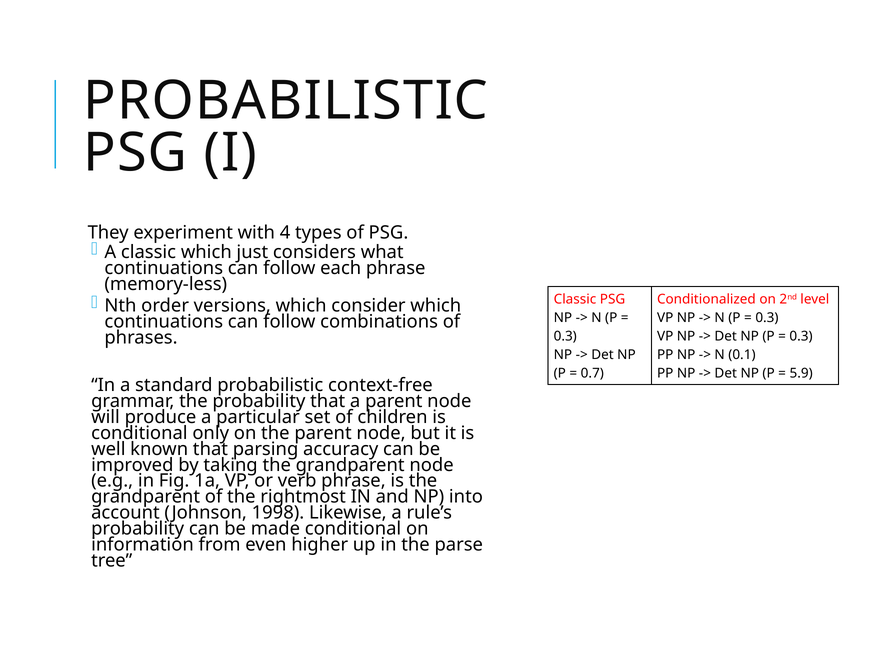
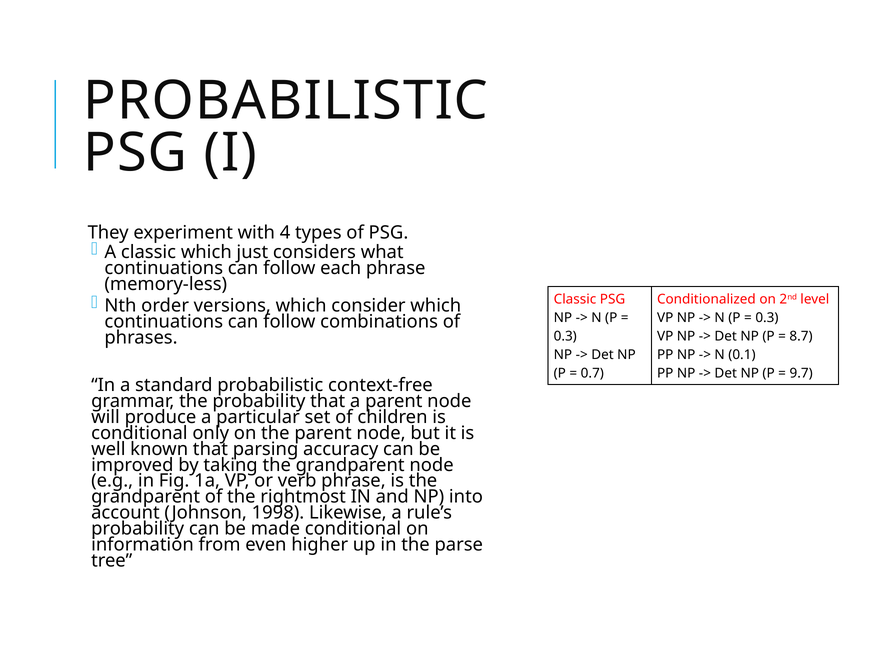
0.3: 0.3 -> 8.7 (801, 336)
5.9: 5.9 -> 9.7 (801, 373)
